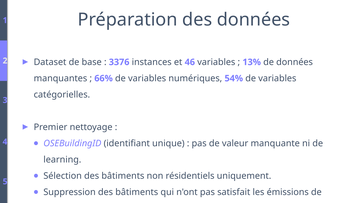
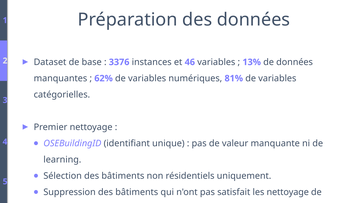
66%: 66% -> 62% (104, 78)
54%: 54% -> 81% (234, 78)
les émissions: émissions -> nettoyage (288, 192)
